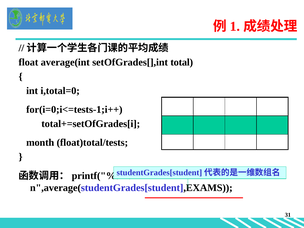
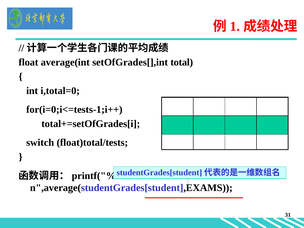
month: month -> switch (40, 143)
